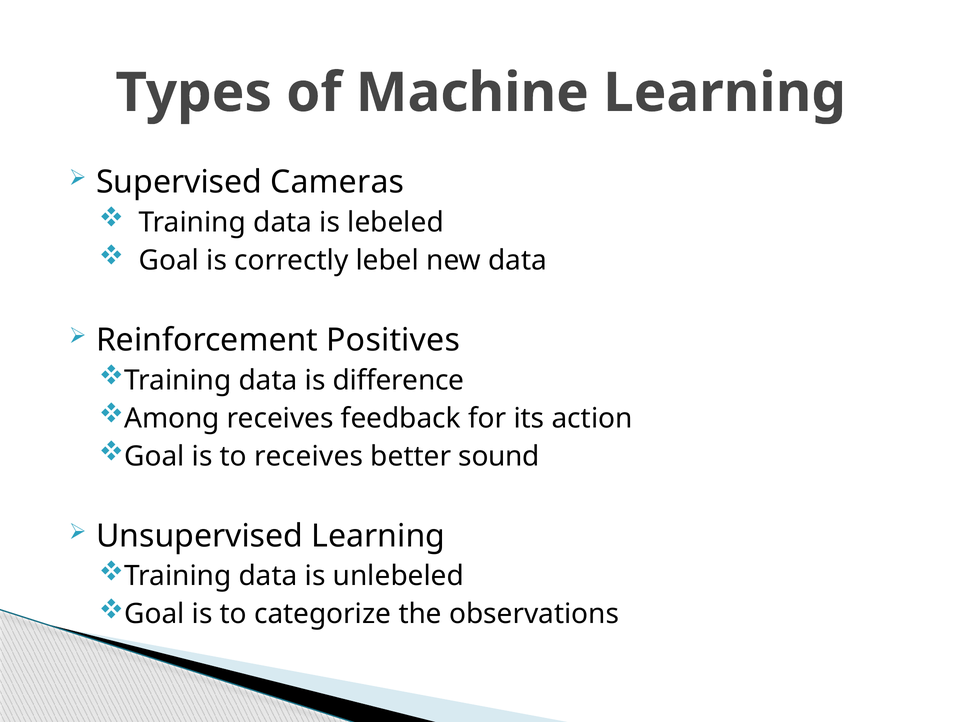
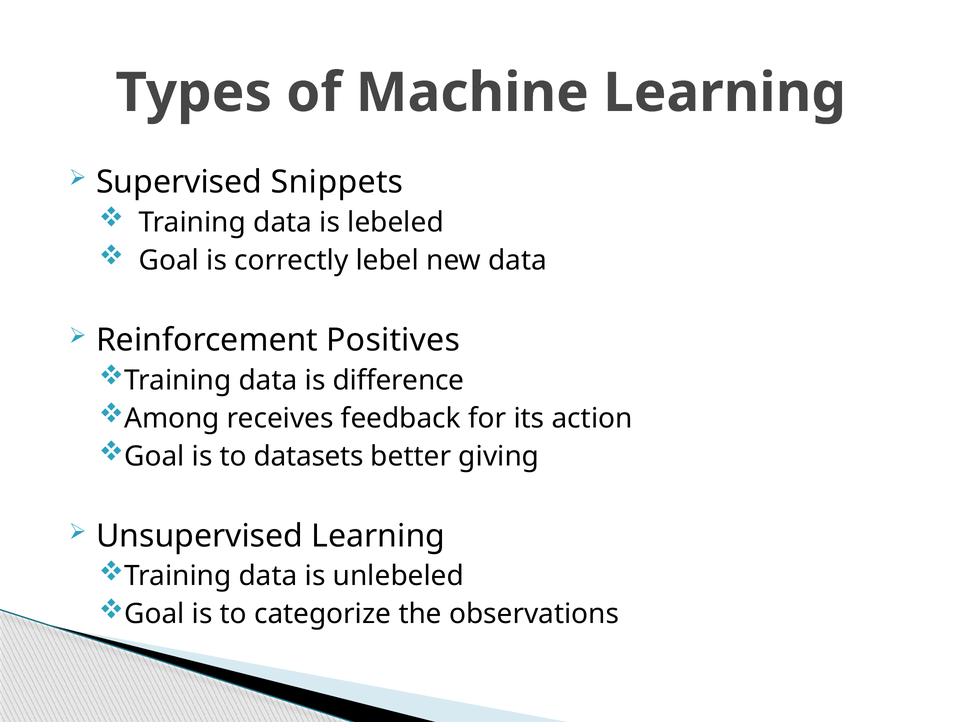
Cameras: Cameras -> Snippets (337, 182)
to receives: receives -> datasets (309, 456)
sound: sound -> giving (499, 456)
